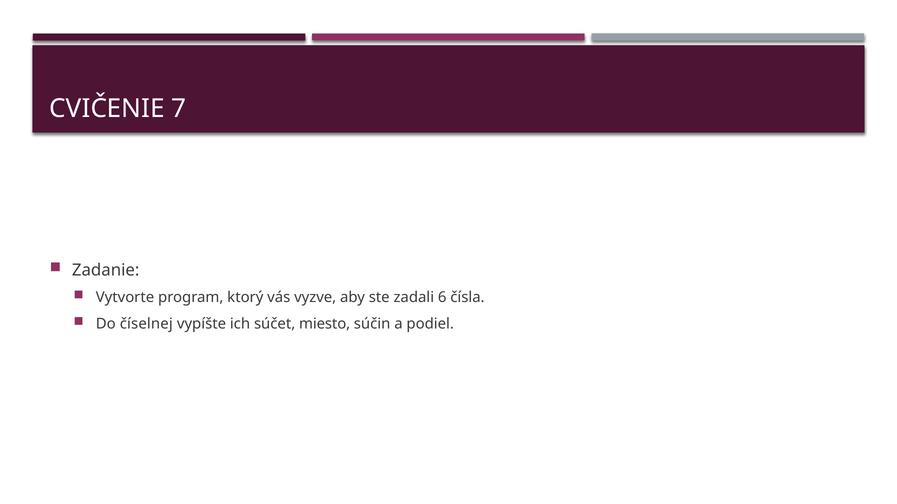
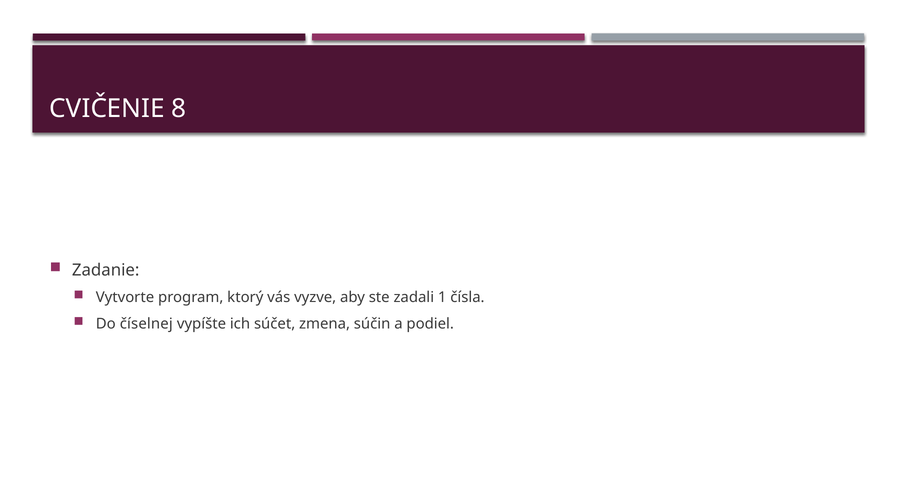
7: 7 -> 8 (179, 109)
6: 6 -> 1 (442, 298)
miesto: miesto -> zmena (325, 324)
